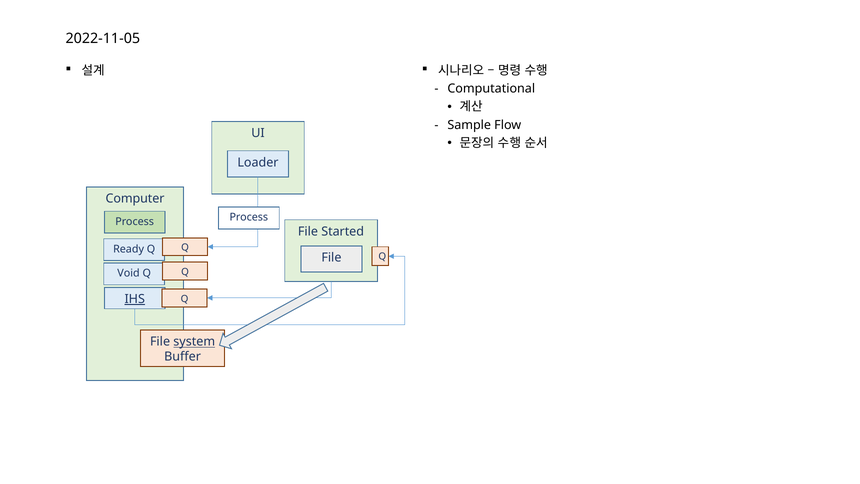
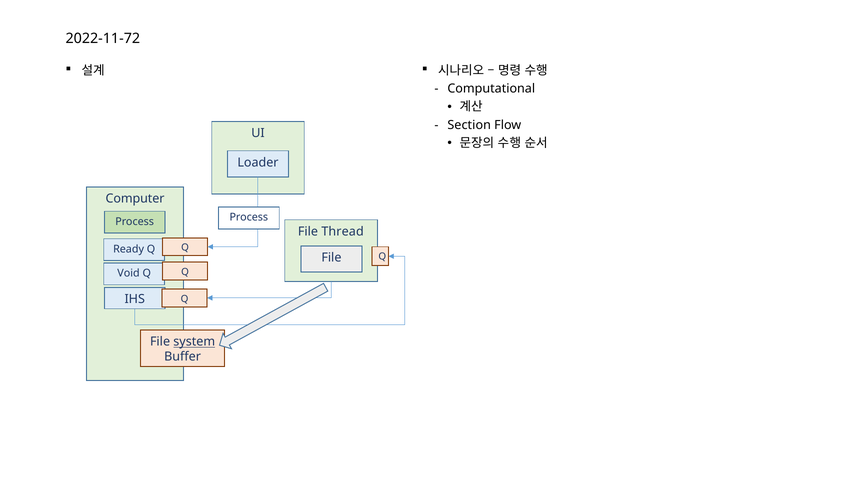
2022-11-05: 2022-11-05 -> 2022-11-72 (103, 38)
Sample: Sample -> Section (469, 125)
Started: Started -> Thread (343, 231)
IHS underline: present -> none (135, 299)
